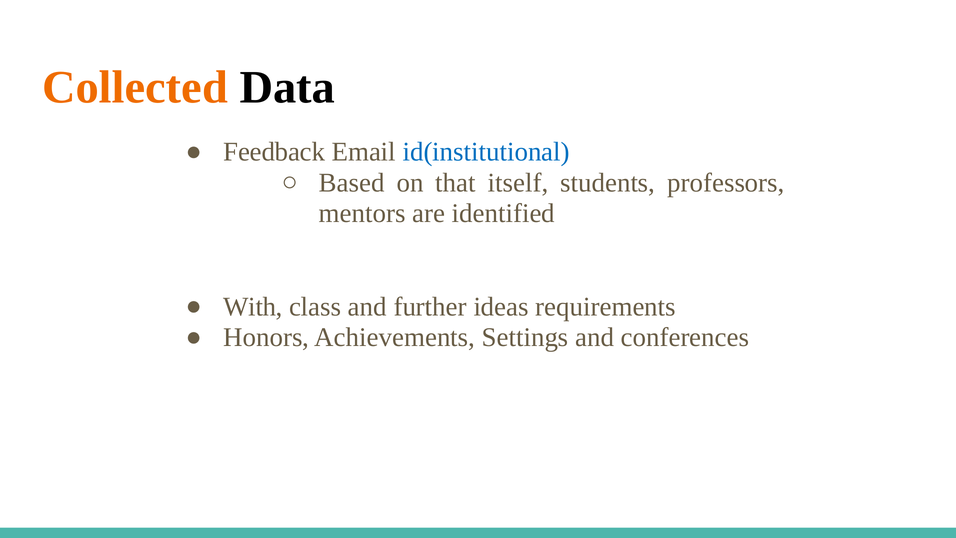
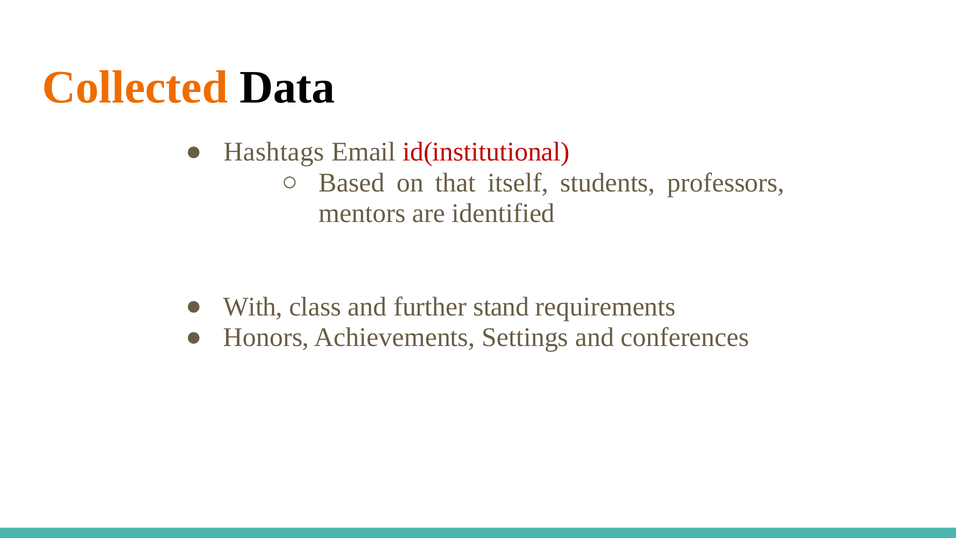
Feedback: Feedback -> Hashtags (274, 152)
id(institutional colour: blue -> red (486, 152)
ideas: ideas -> stand (501, 307)
